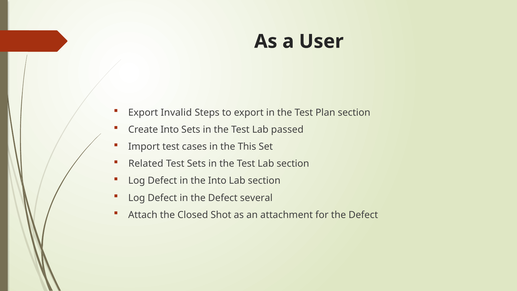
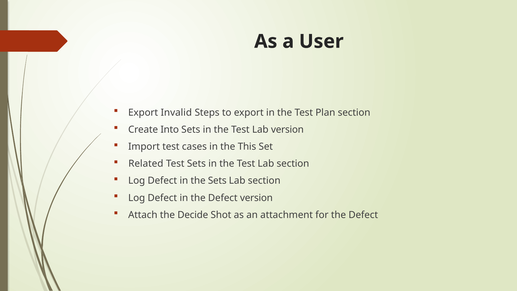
Lab passed: passed -> version (287, 130)
the Into: Into -> Sets (217, 181)
Defect several: several -> version (256, 198)
Closed: Closed -> Decide (193, 215)
